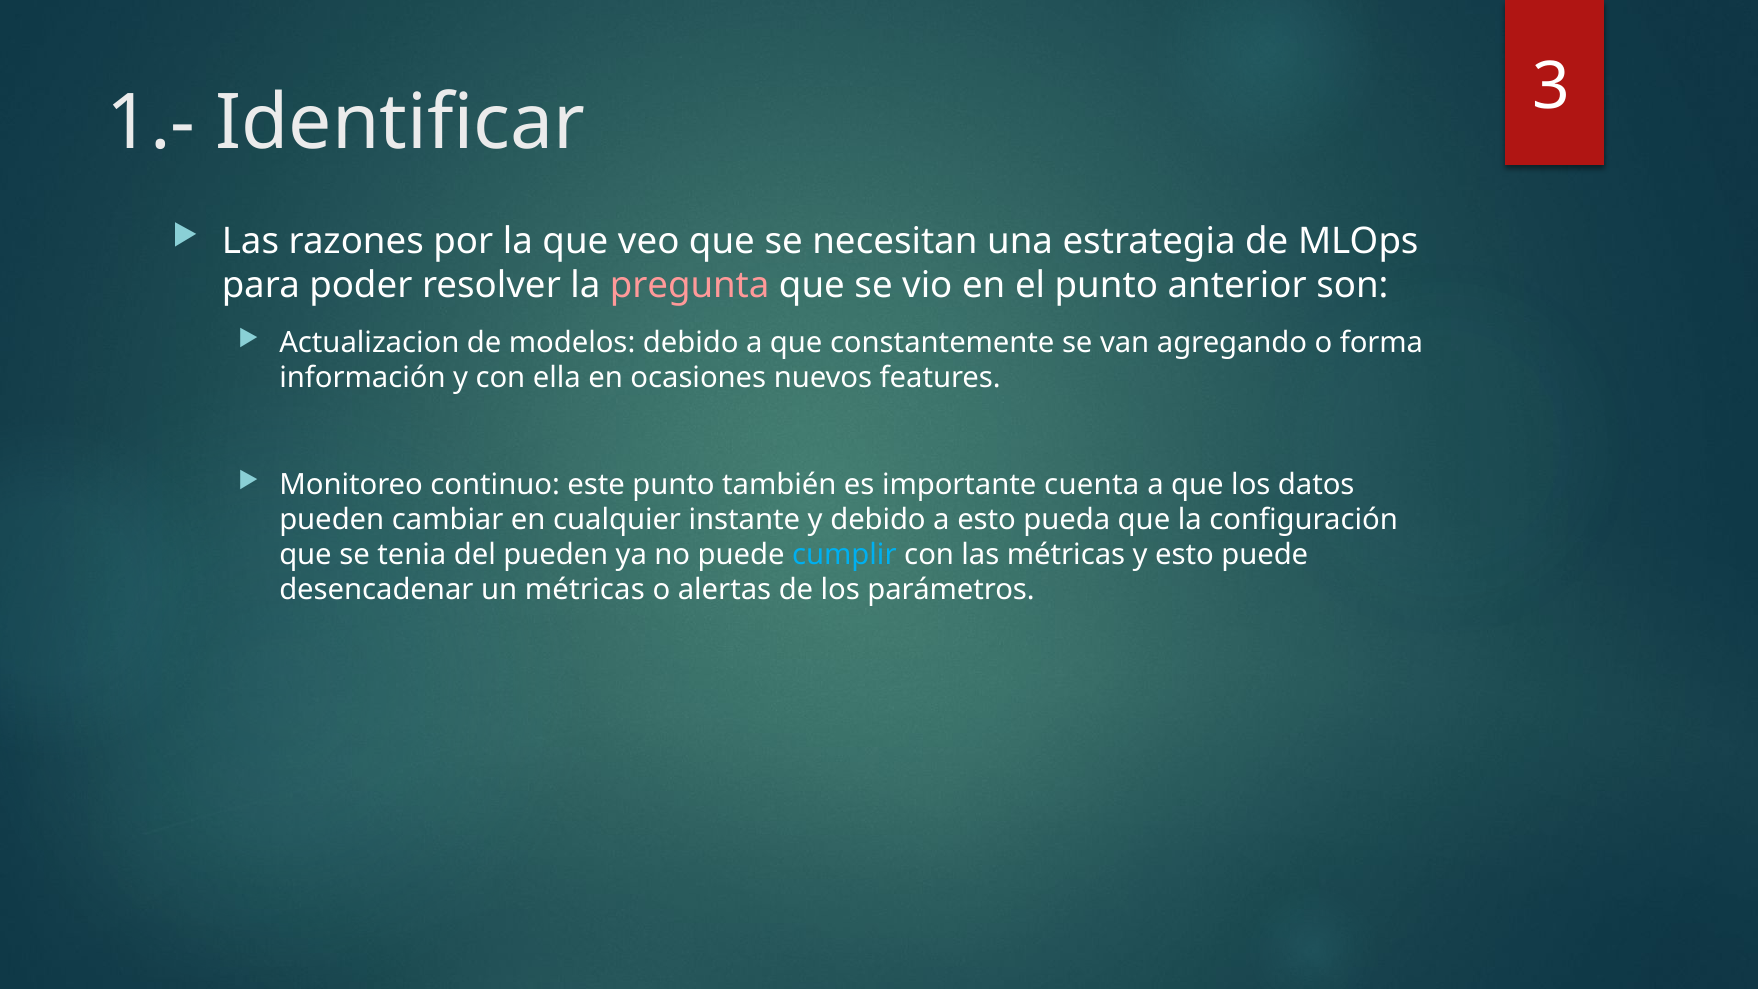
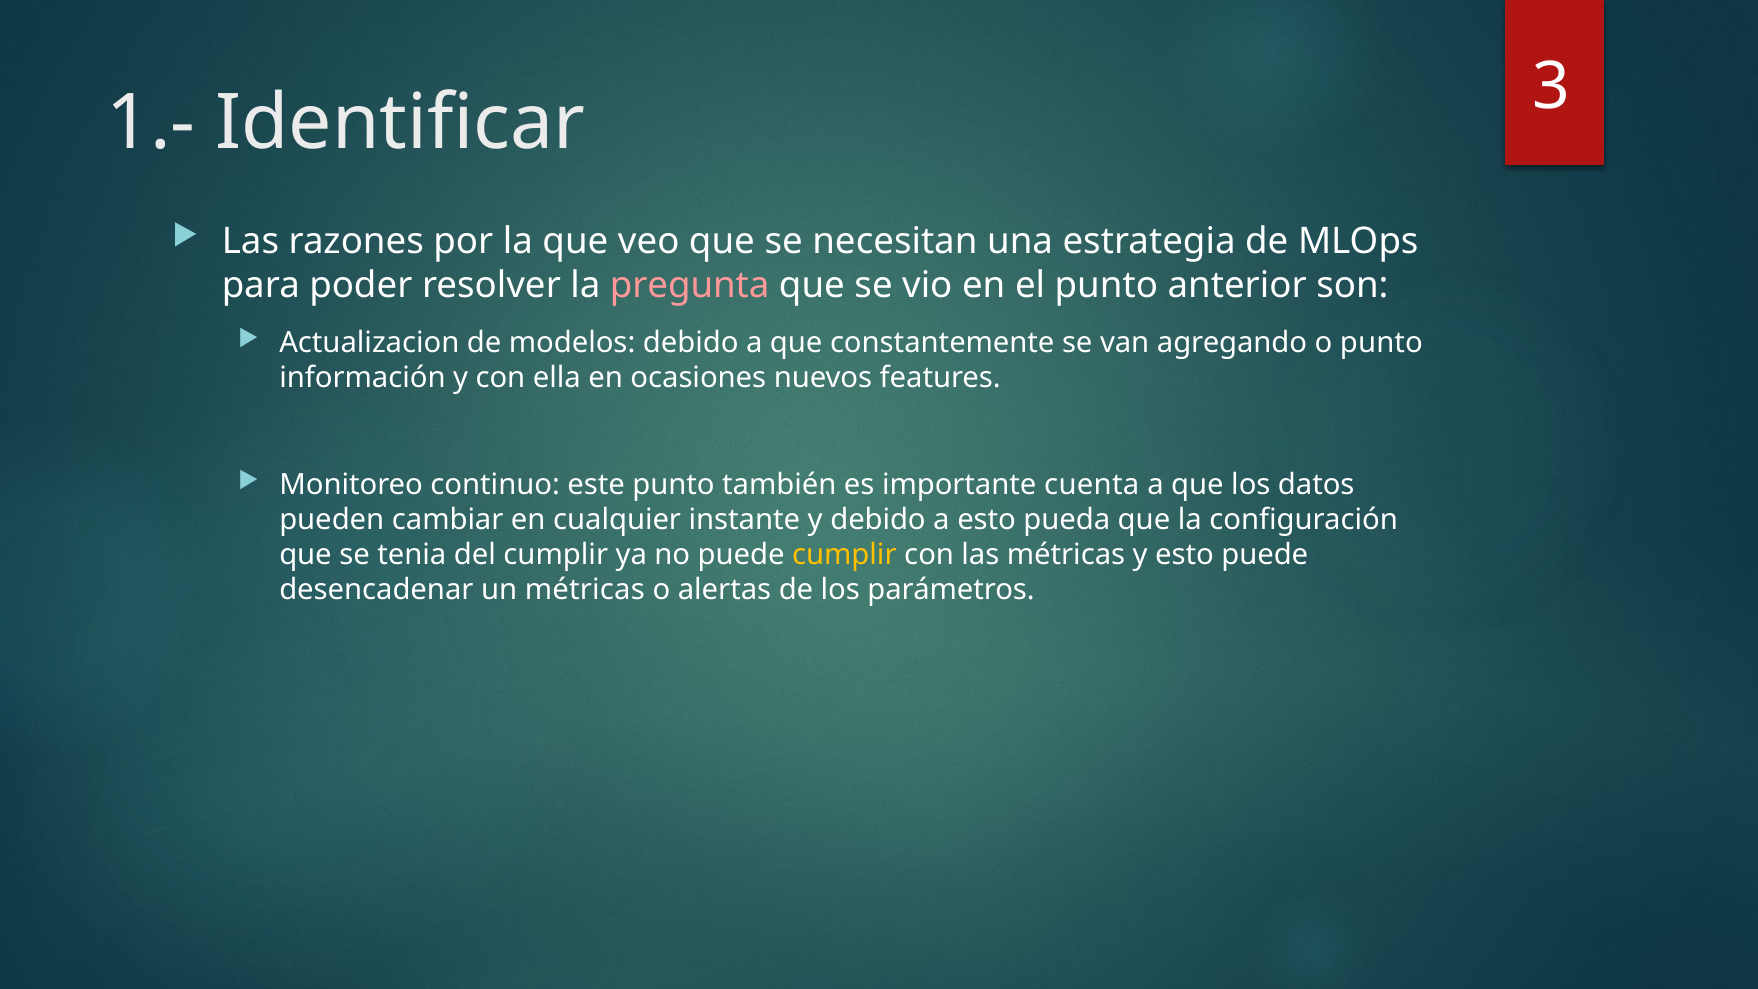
o forma: forma -> punto (1381, 343)
del pueden: pueden -> cumplir (556, 555)
cumplir colour: light blue -> yellow (844, 555)
